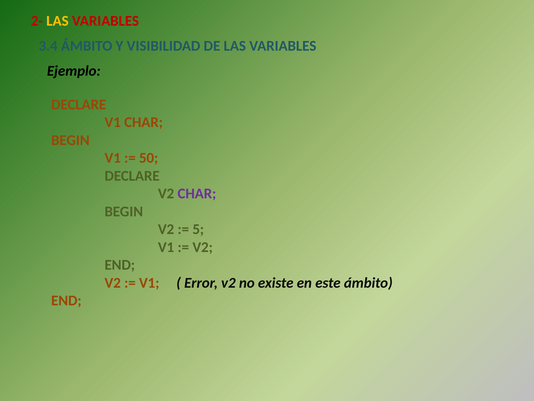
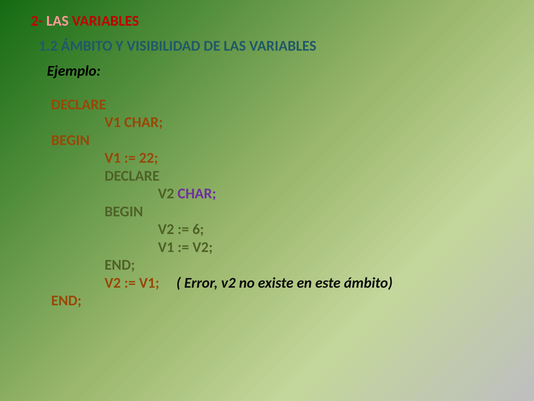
LAS colour: yellow -> pink (57, 21)
3.4: 3.4 -> 1.2 (48, 46)
50: 50 -> 22 (149, 158)
5: 5 -> 6 (198, 229)
